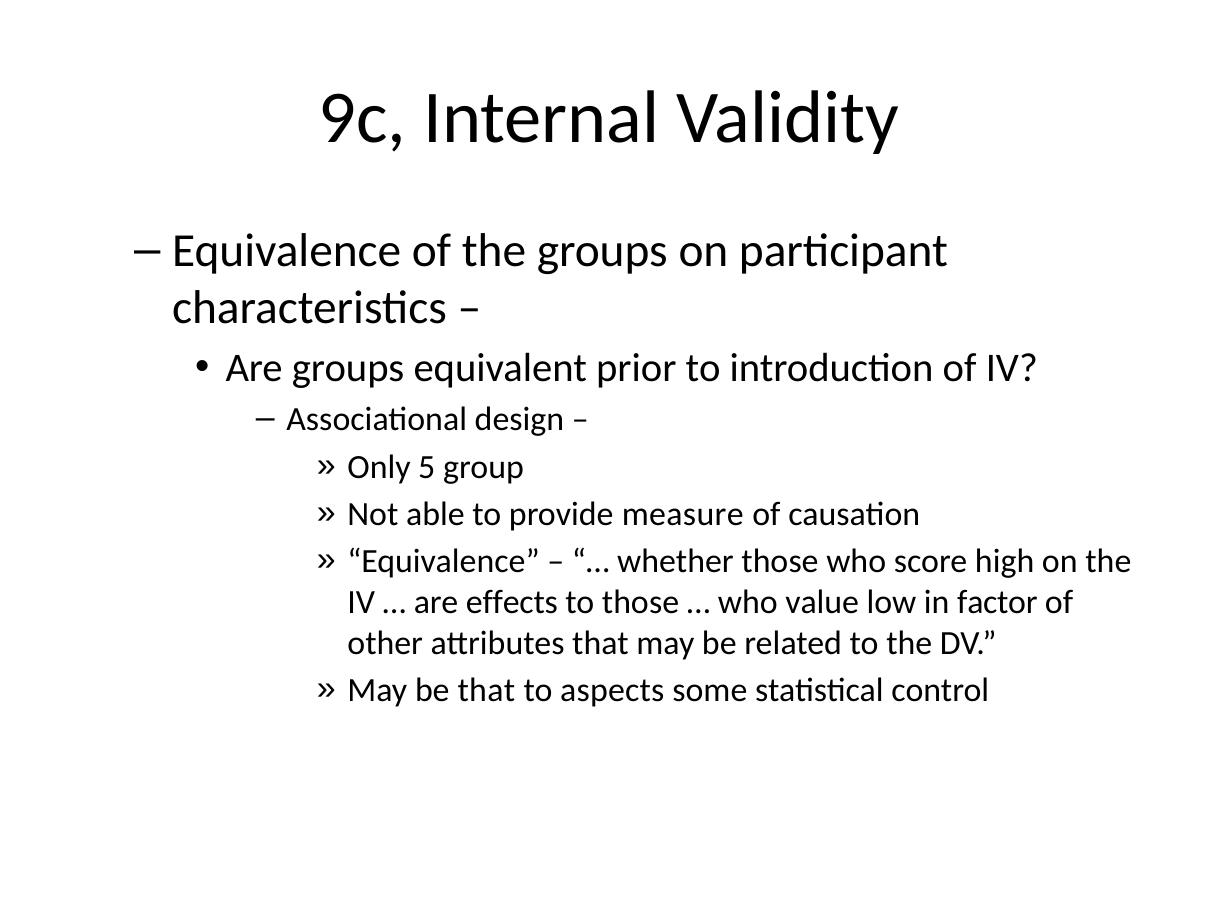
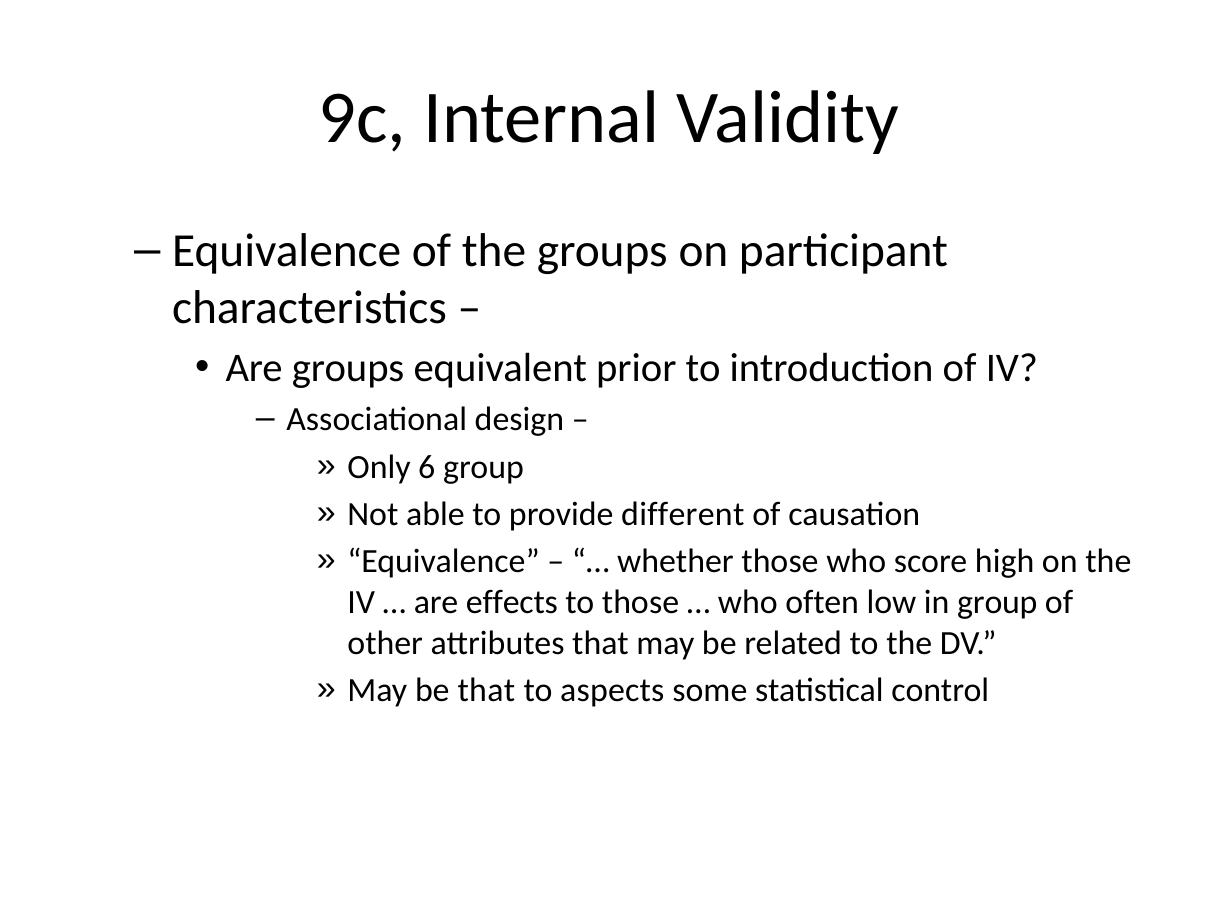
5: 5 -> 6 (427, 467)
measure: measure -> different (683, 514)
value: value -> often (822, 602)
in factor: factor -> group (997, 602)
